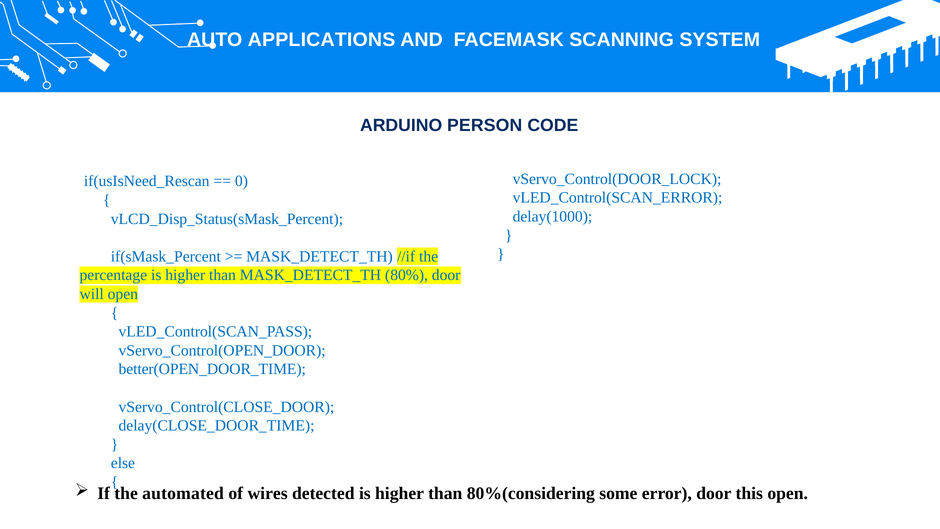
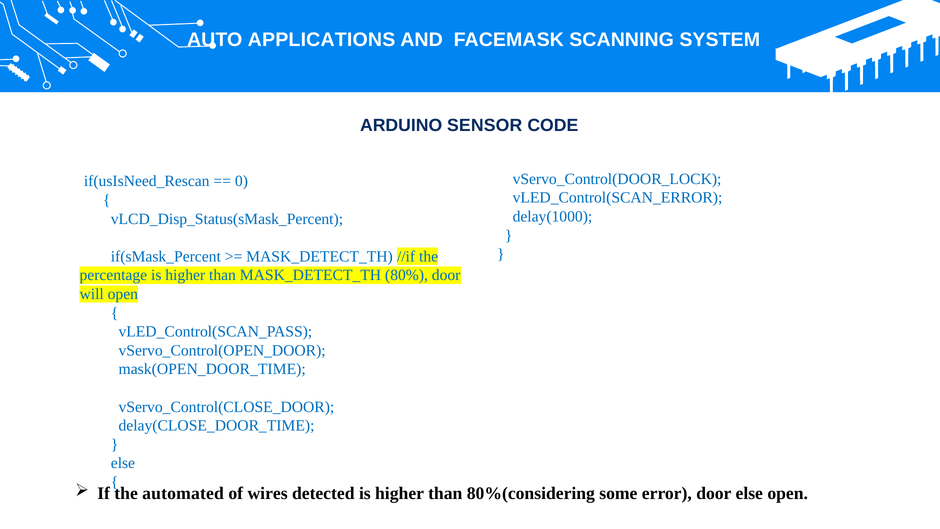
PERSON: PERSON -> SENSOR (485, 125)
better(OPEN_DOOR_TIME: better(OPEN_DOOR_TIME -> mask(OPEN_DOOR_TIME (212, 369)
door this: this -> else (749, 493)
